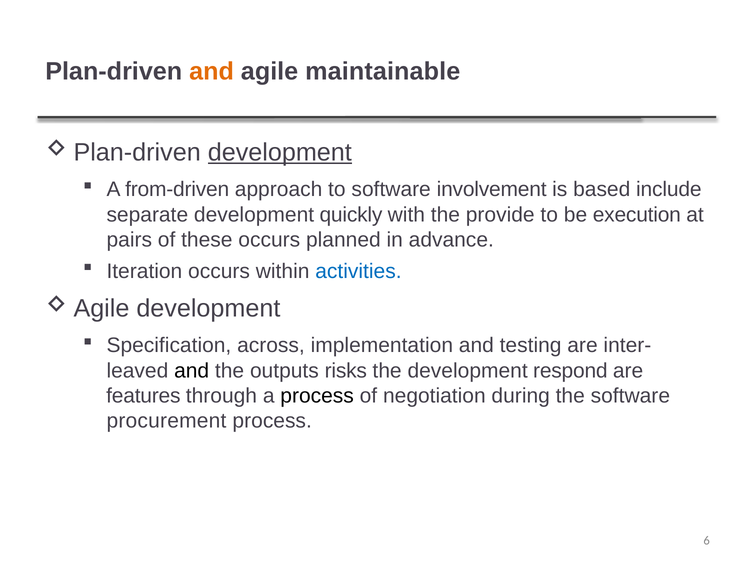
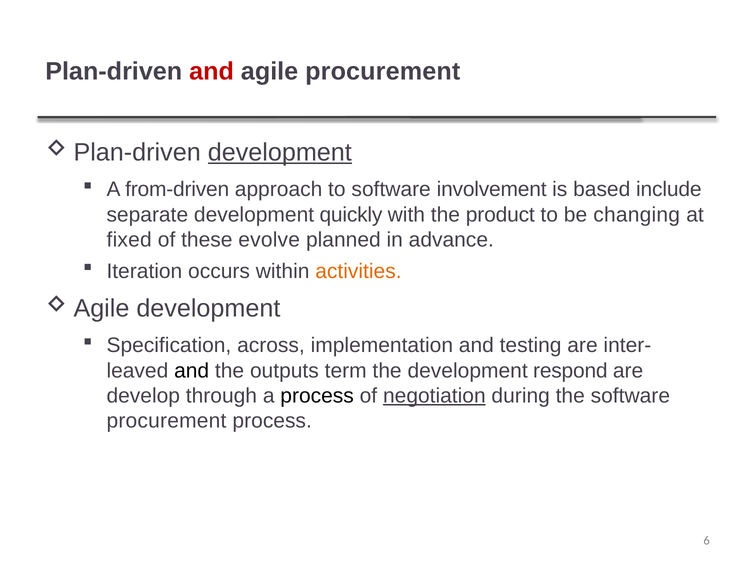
and colour: orange -> red (212, 72)
agile maintainable: maintainable -> procurement (383, 72)
provide: provide -> product (500, 215)
execution: execution -> changing (637, 215)
pairs: pairs -> fixed (129, 240)
these occurs: occurs -> evolve (269, 240)
activities colour: blue -> orange (358, 271)
risks: risks -> term (346, 371)
features: features -> develop (143, 396)
negotiation underline: none -> present (434, 396)
